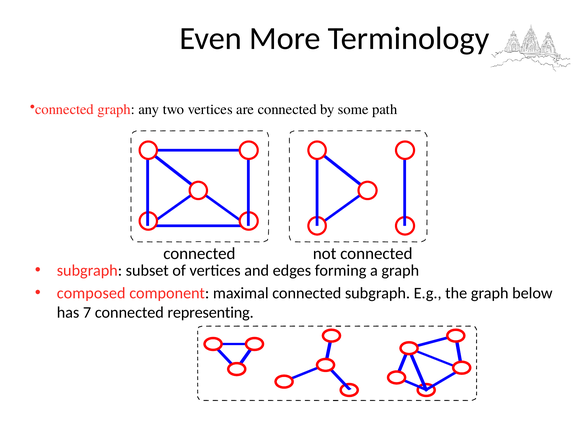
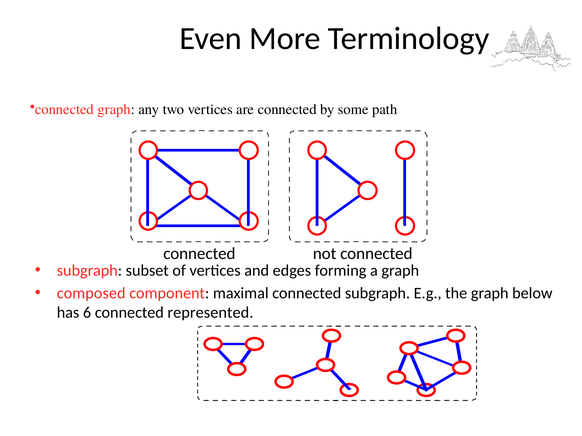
7: 7 -> 6 (87, 313)
representing: representing -> represented (210, 313)
